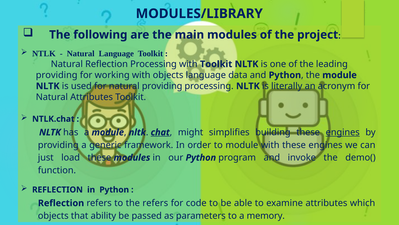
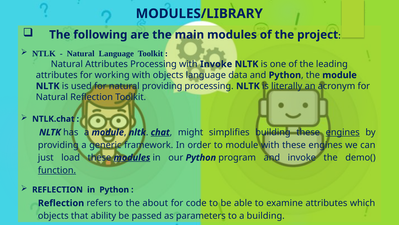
Natural Reflection: Reflection -> Attributes (107, 64)
with Toolkit: Toolkit -> Invoke (216, 64)
providing: providing -> attributes (57, 75)
Natural Attributes: Attributes -> Reflection (92, 97)
modules underline: none -> present (132, 157)
function underline: none -> present (57, 170)
the refers: refers -> about (155, 203)
a memory: memory -> building (266, 215)
